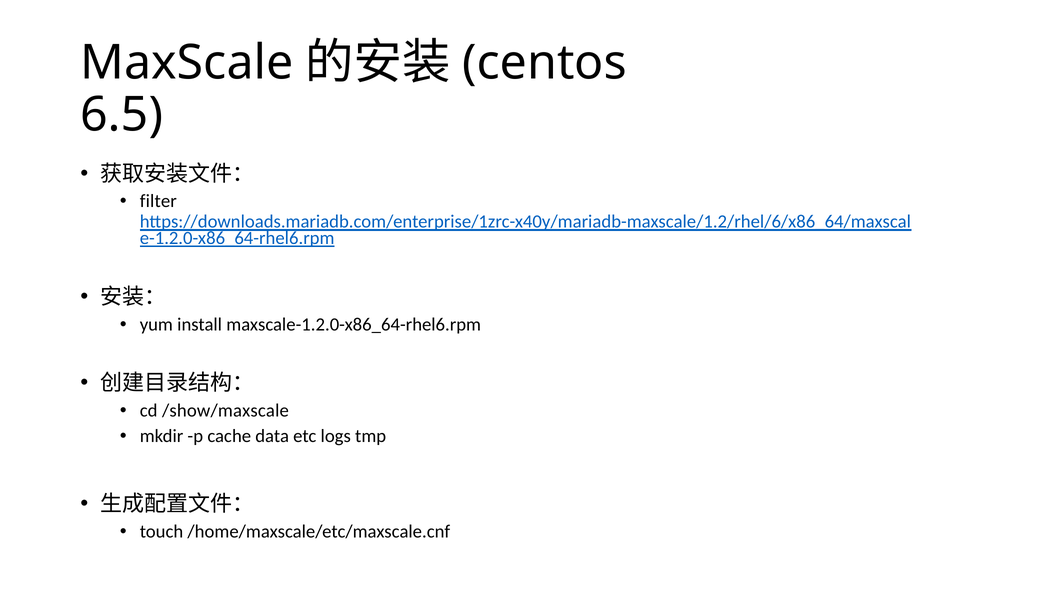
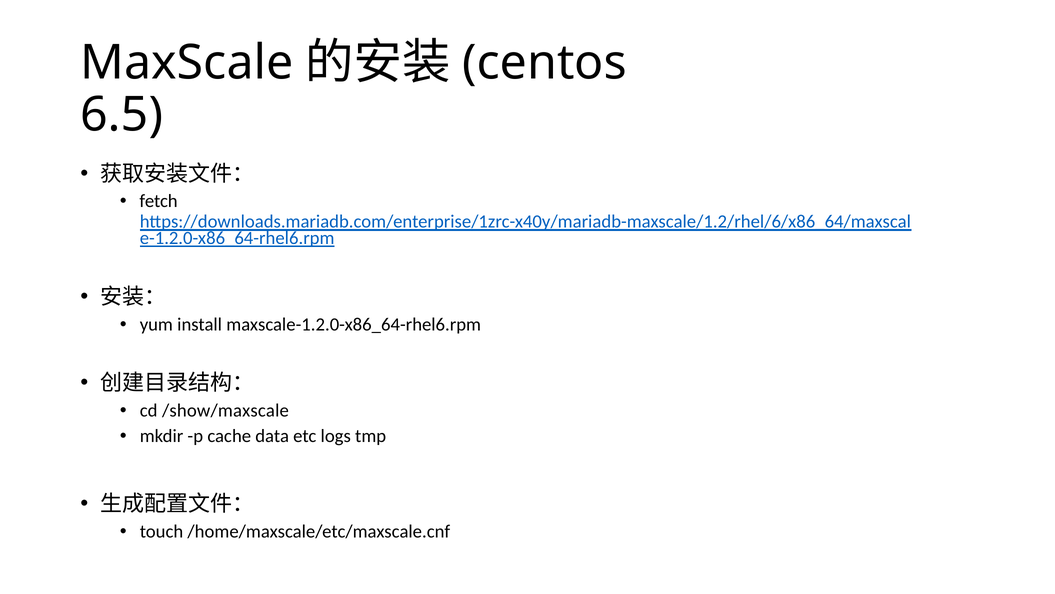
filter: filter -> fetch (158, 201)
